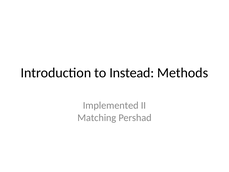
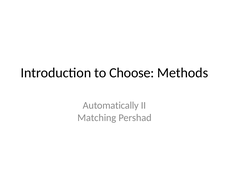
Instead: Instead -> Choose (132, 73)
Implemented: Implemented -> Automatically (111, 105)
